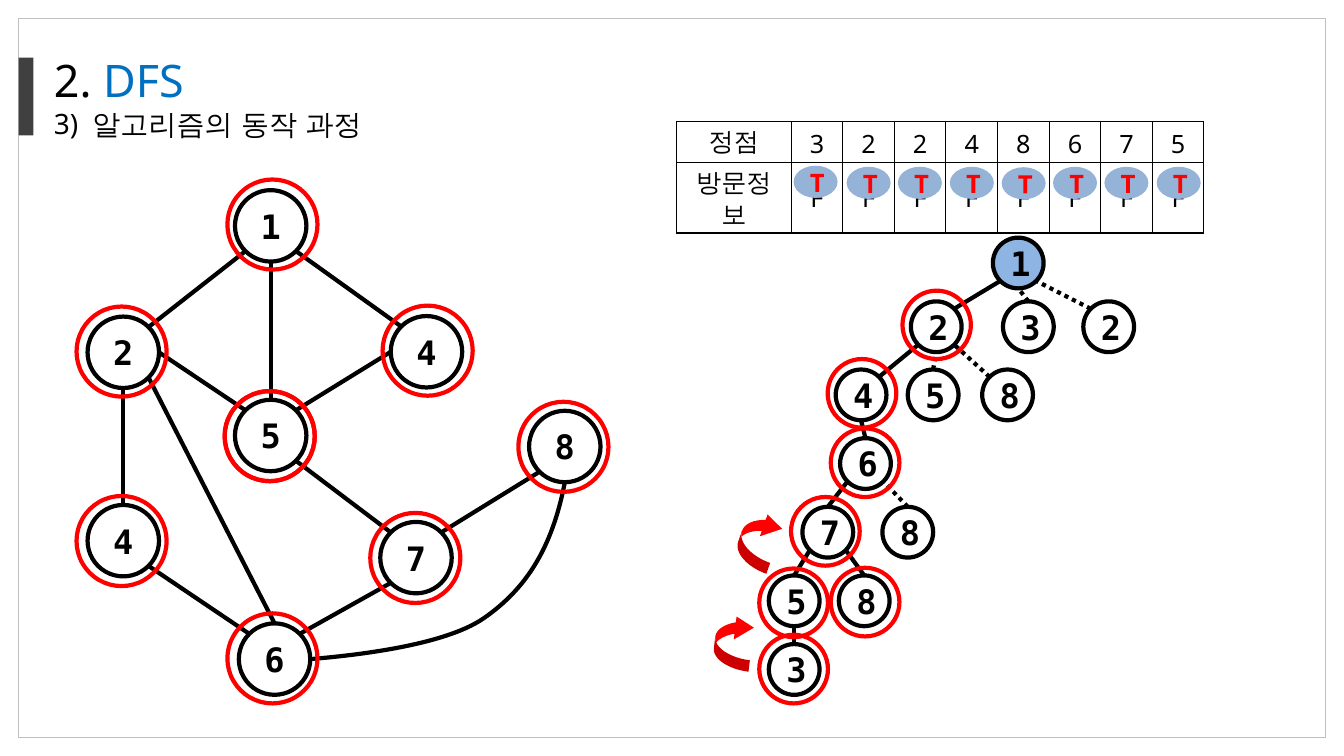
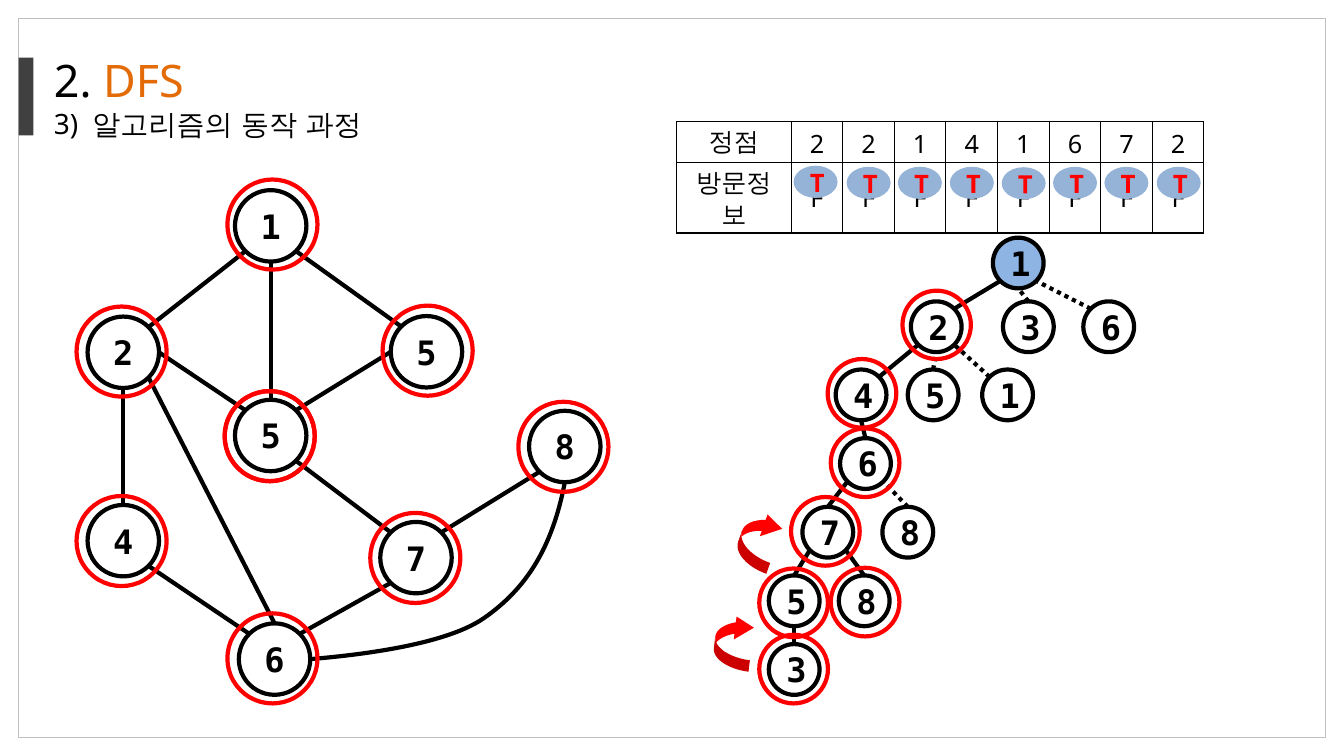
DFS colour: blue -> orange (143, 82)
3: 3 -> 2 (817, 145)
2: 2 -> 1 (920, 145)
8: 8 -> 1 (1023, 145)
7 5: 5 -> 2 (1178, 145)
2: 2 -> 6 (1111, 329)
4: 4 -> 5 (426, 354)
8: 8 -> 1 (1010, 397)
